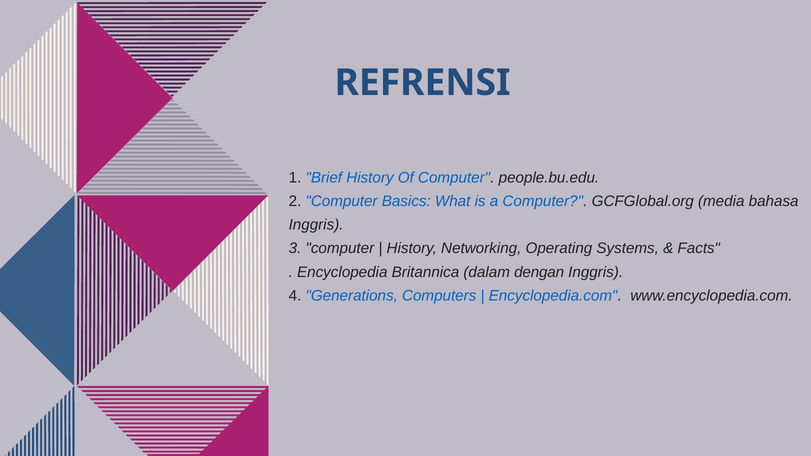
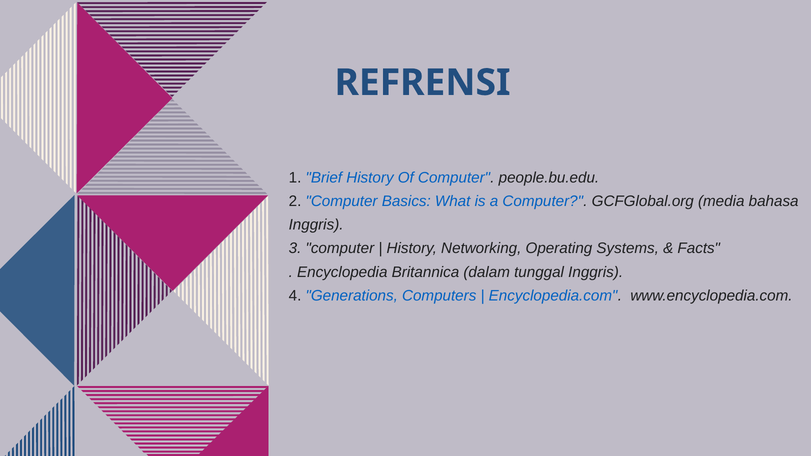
dengan: dengan -> tunggal (539, 272)
